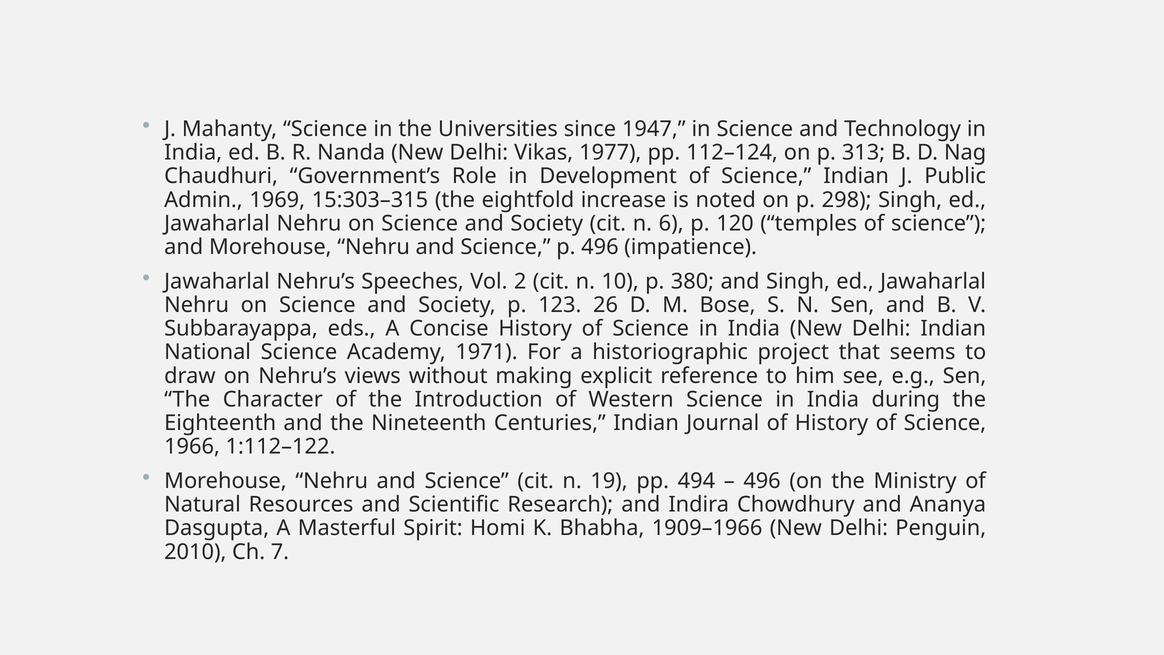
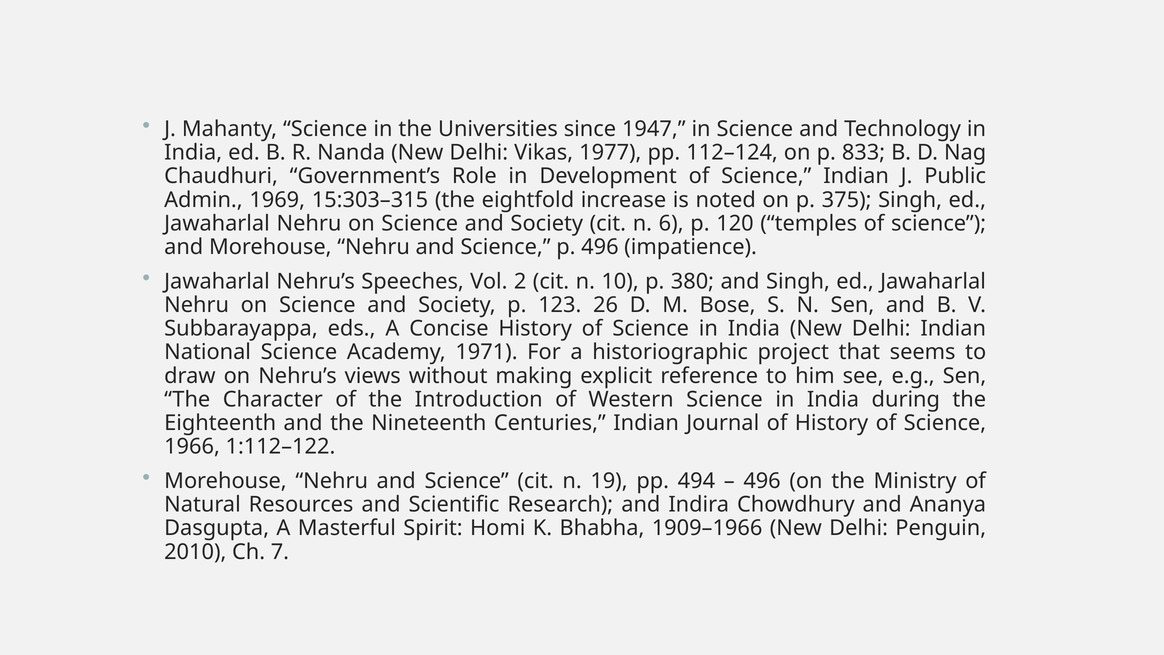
313: 313 -> 833 (864, 153)
298: 298 -> 375 (847, 200)
